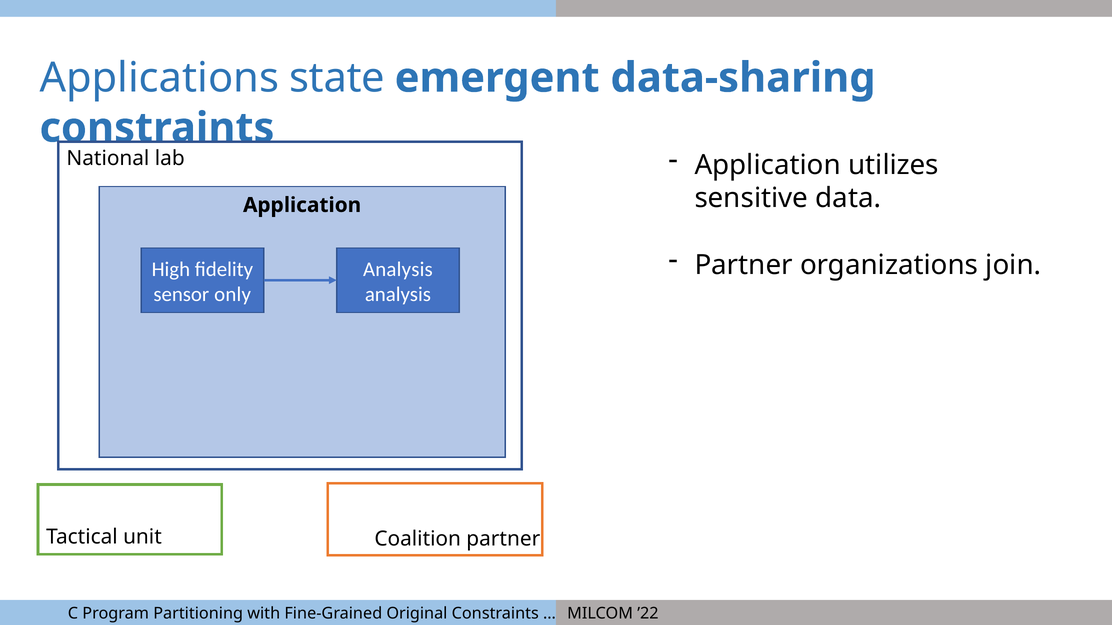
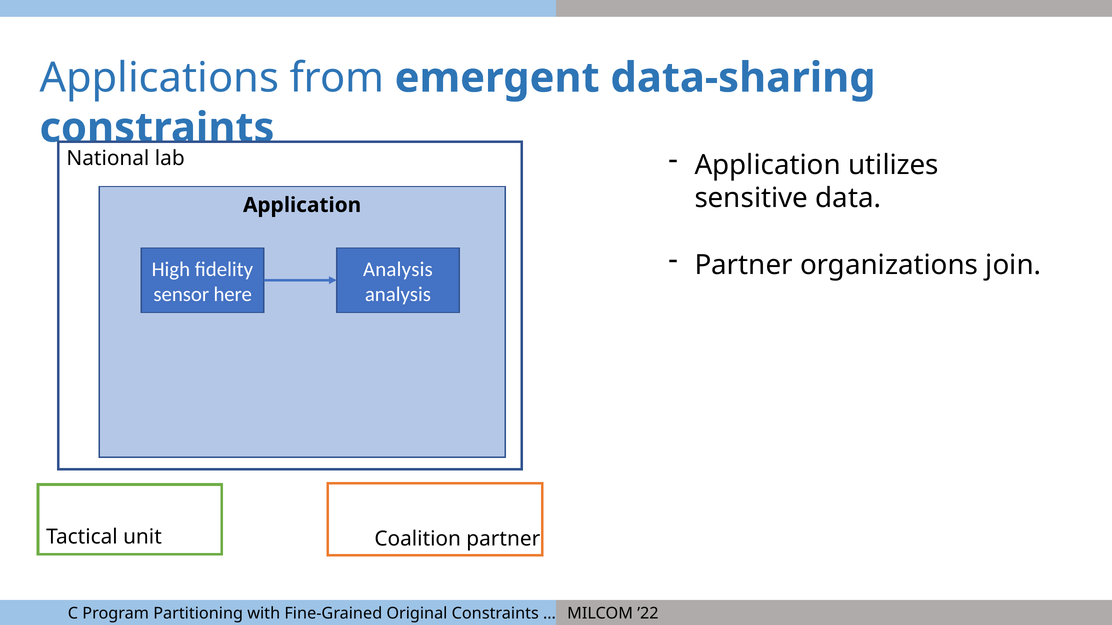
state: state -> from (337, 78)
only: only -> here (233, 294)
